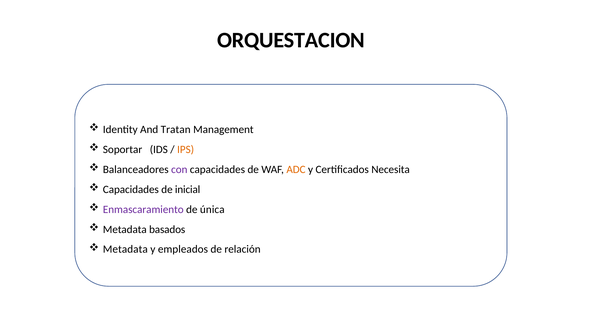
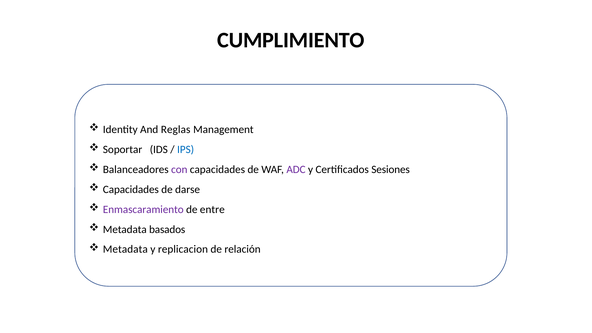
ORQUESTACION: ORQUESTACION -> CUMPLIMIENTO (291, 40)
Tratan: Tratan -> Reglas (176, 129)
IPS colour: orange -> blue (186, 149)
ADC colour: orange -> purple (296, 169)
Necesita: Necesita -> Sesiones (391, 169)
inicial: inicial -> darse (188, 189)
única: única -> entre (212, 209)
empleados: empleados -> replicacion (183, 249)
